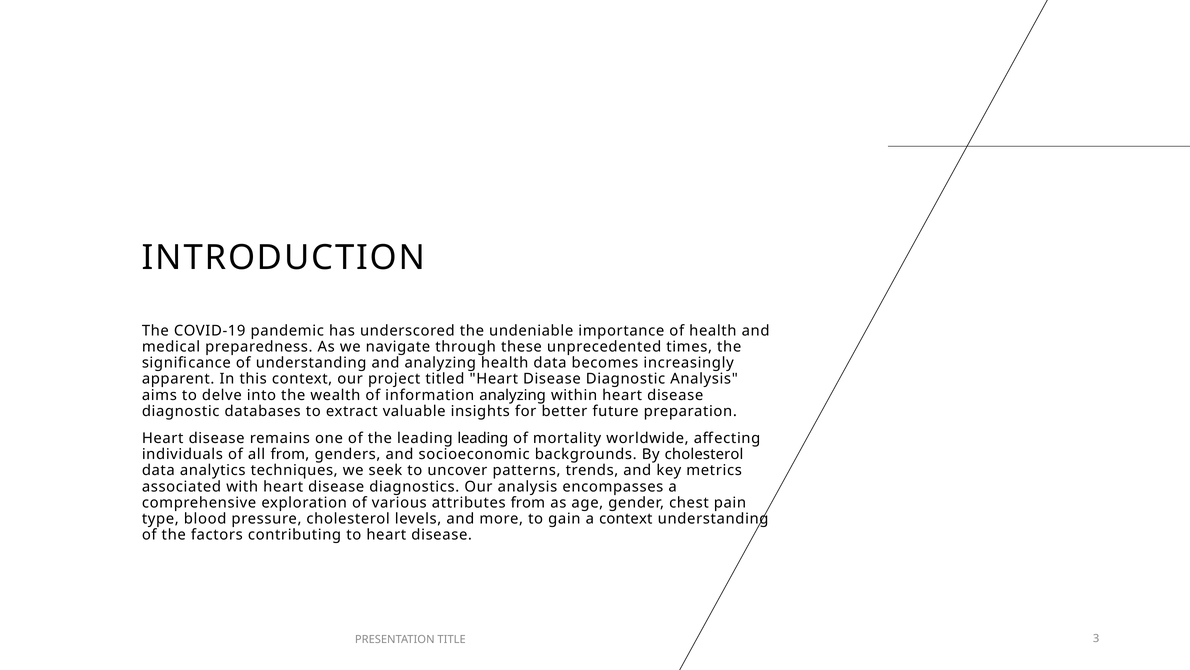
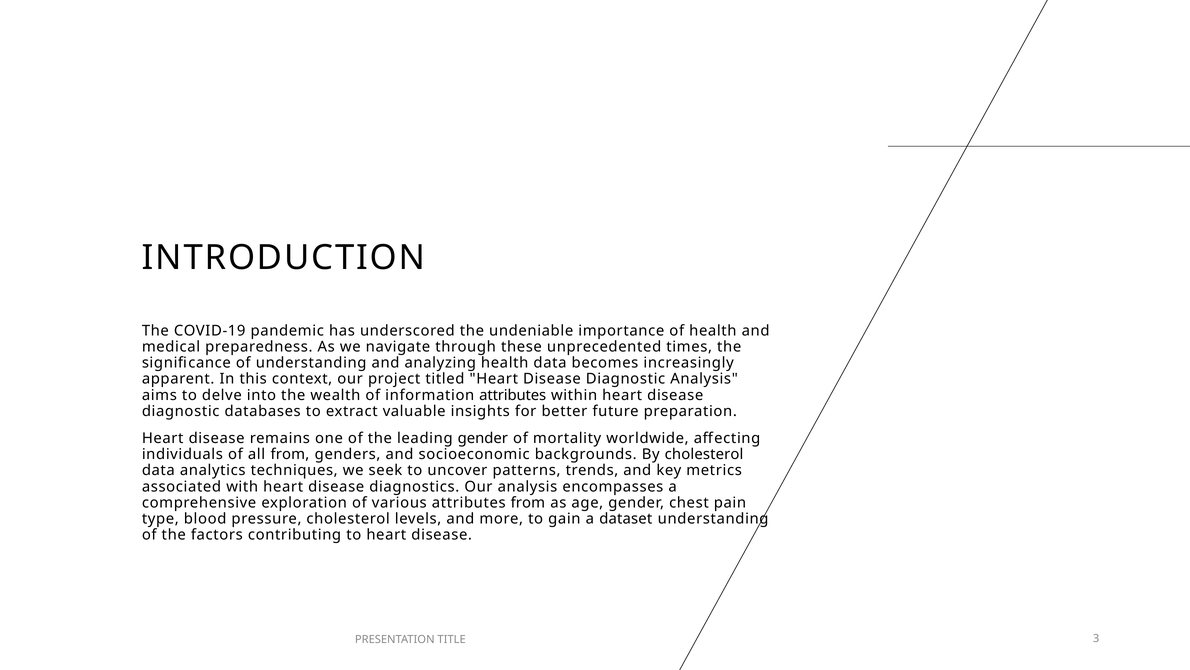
information analyzing: analyzing -> attributes (513, 395)
leading leading: leading -> gender (483, 438)
a context: context -> dataset (626, 518)
